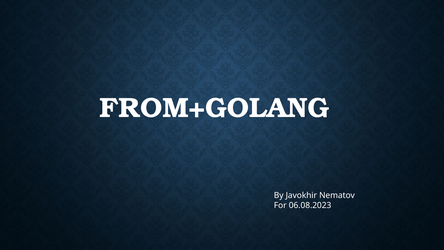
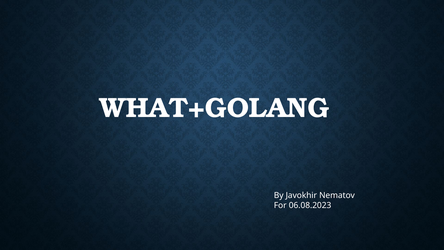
FROM+GOLANG: FROM+GOLANG -> WHAT+GOLANG (214, 108)
